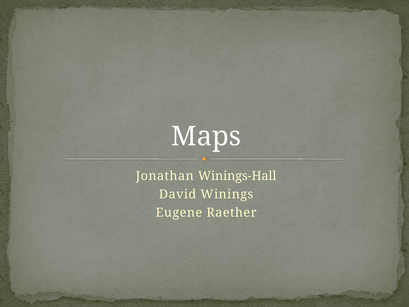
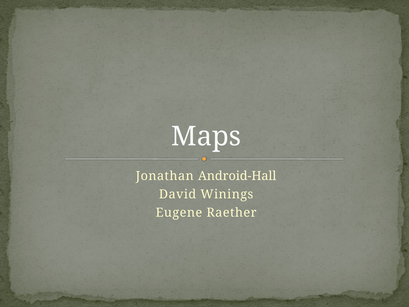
Winings-Hall: Winings-Hall -> Android-Hall (237, 176)
